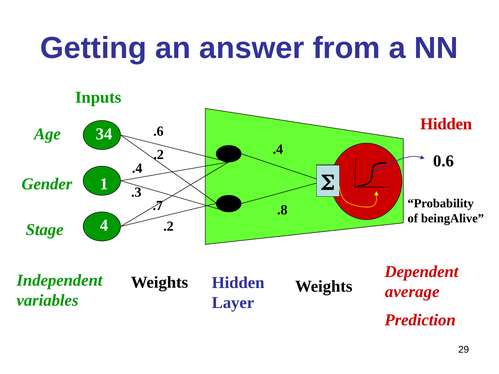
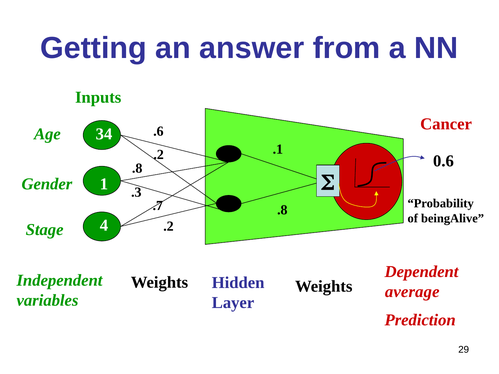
Hidden: Hidden -> Cancer (446, 124)
.4: .4 -> .1 (278, 149)
.4: .4 -> .8 (137, 168)
